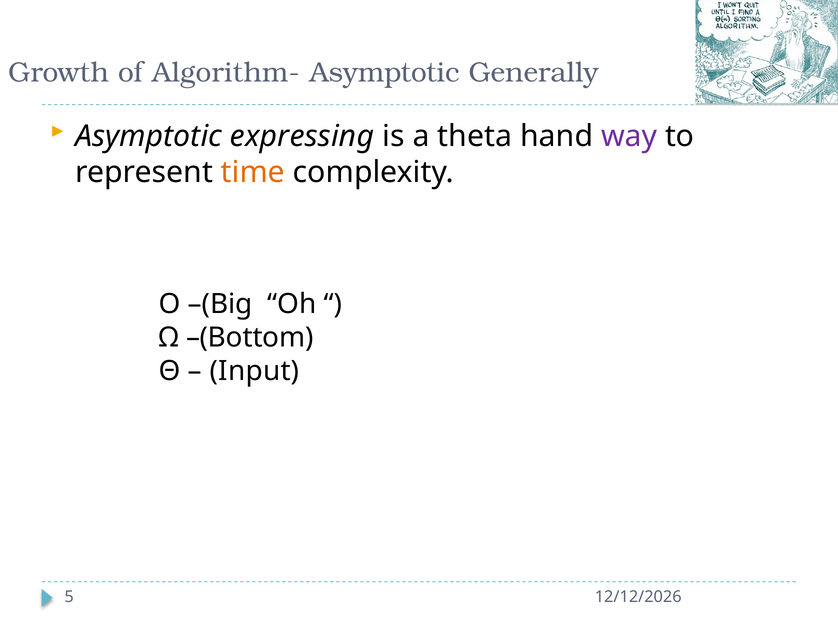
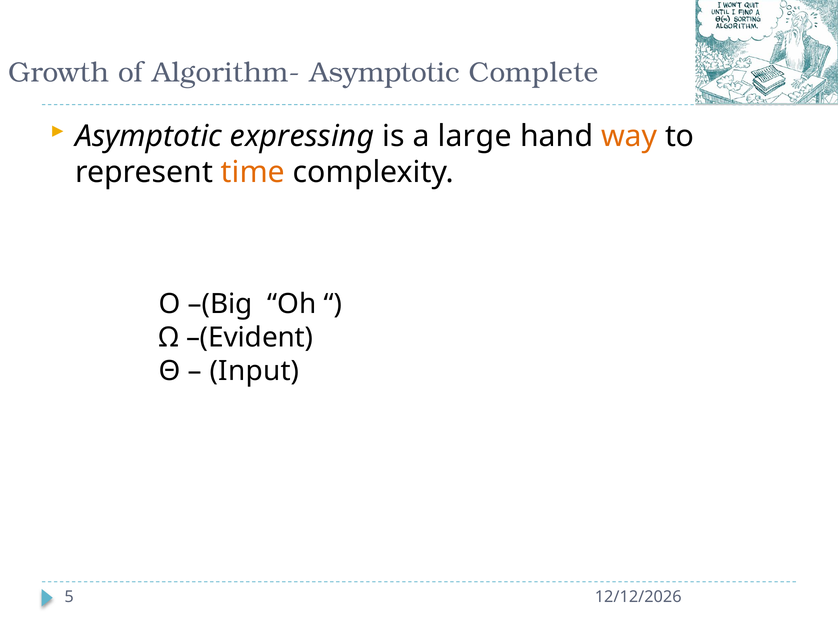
Generally: Generally -> Complete (534, 73)
theta: theta -> large (475, 136)
way colour: purple -> orange (629, 136)
–(Bottom: –(Bottom -> –(Evident (250, 338)
